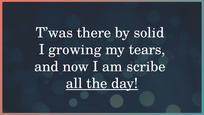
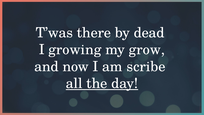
solid: solid -> dead (149, 33)
tears: tears -> grow (147, 50)
